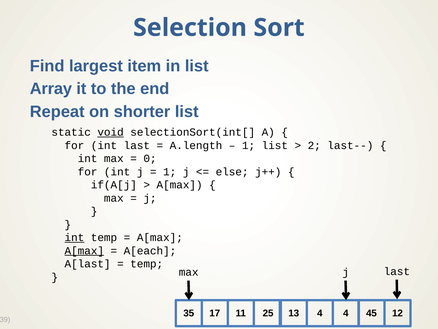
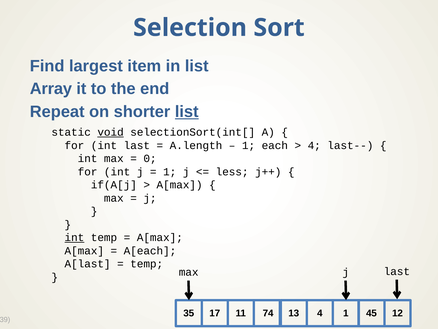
list underline: none -> present (187, 111)
1 list: list -> each (275, 145)
2: 2 -> 4 (314, 145)
else: else -> less (232, 172)
A[max underline: present -> none (84, 250)
25: 25 -> 74 (268, 313)
4 4: 4 -> 1 (346, 313)
